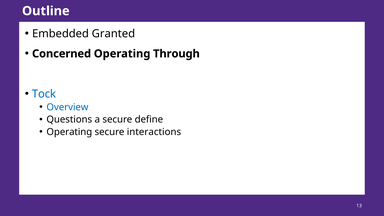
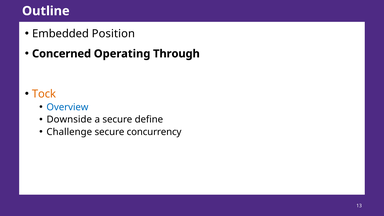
Granted: Granted -> Position (113, 34)
Tock colour: blue -> orange (44, 94)
Questions: Questions -> Downside (69, 120)
Operating: Operating -> Challenge (69, 132)
interactions: interactions -> concurrency (154, 132)
